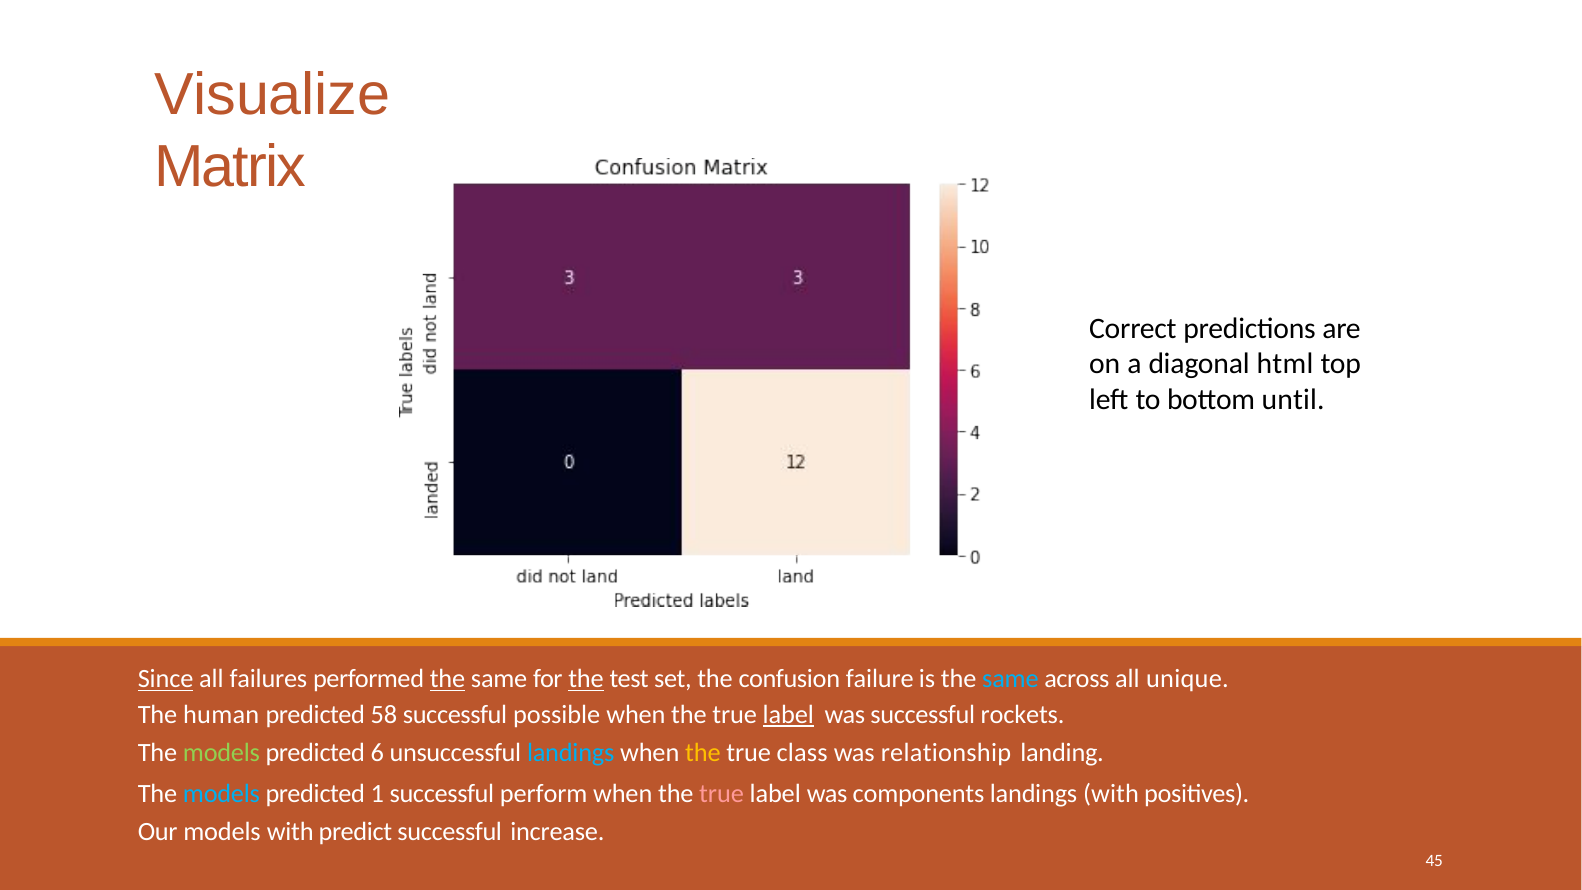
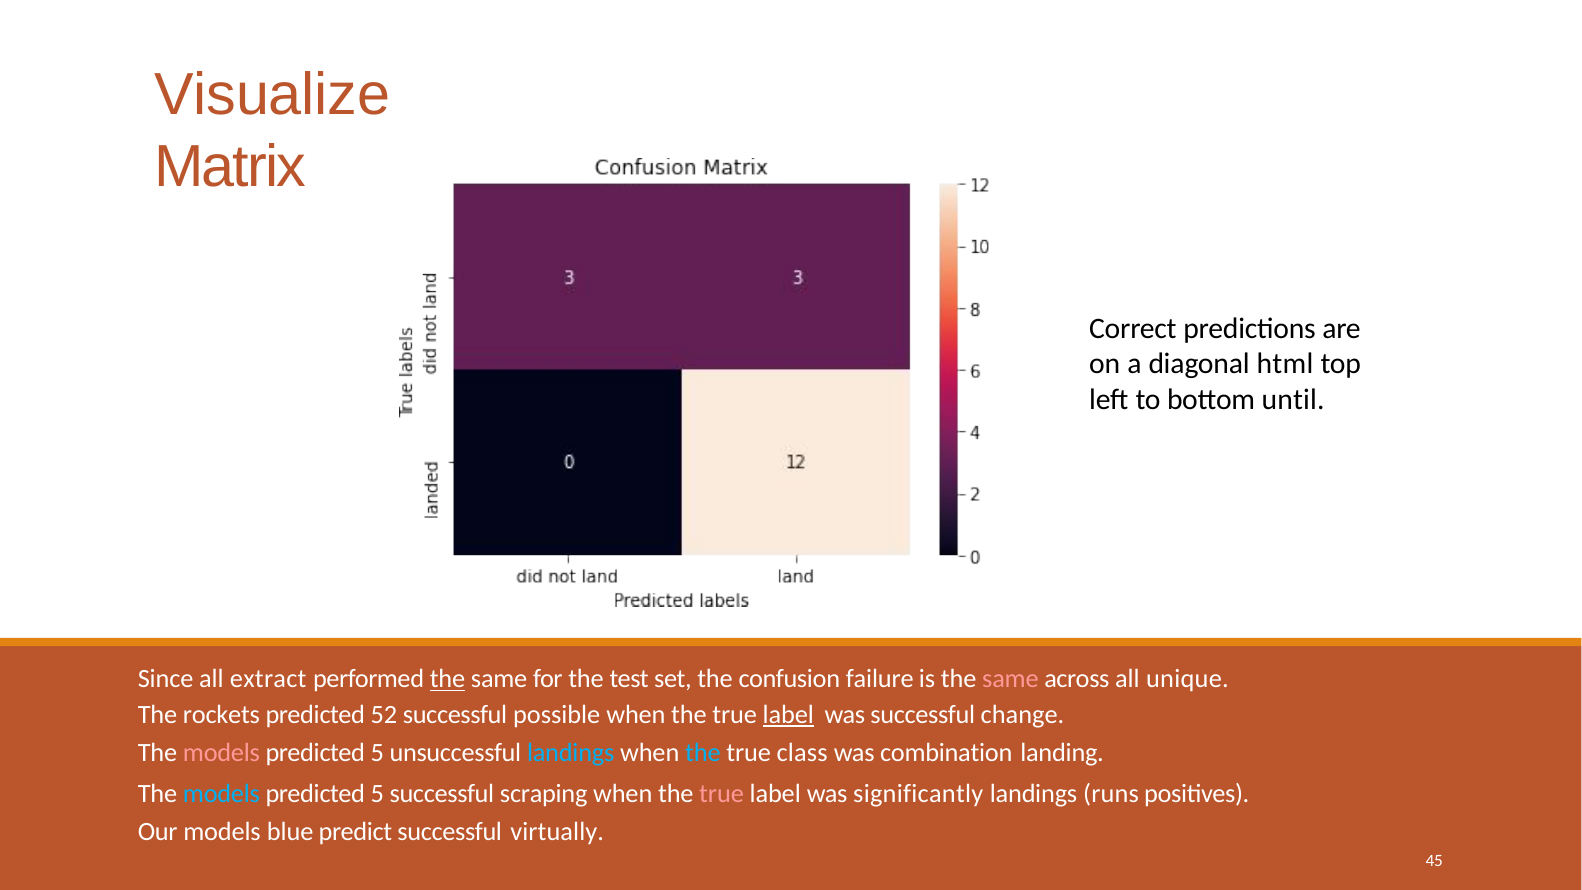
Since underline: present -> none (166, 679)
failures: failures -> extract (268, 679)
the underline: present -> none (586, 679)
same colour: light blue -> pink (1010, 679)
human: human -> rockets (221, 714)
58: 58 -> 52 (384, 714)
rockets: rockets -> change (1022, 714)
models colour: light green -> pink (221, 753)
6: 6 -> 5 (377, 753)
the colour: yellow -> light blue (703, 753)
relationship: relationship -> combination (946, 753)
1: 1 -> 5 (377, 793)
perform: perform -> scraping (544, 793)
components: components -> significantly (918, 793)
landings with: with -> runs (1111, 793)
models with: with -> blue (290, 832)
increase: increase -> virtually (557, 832)
